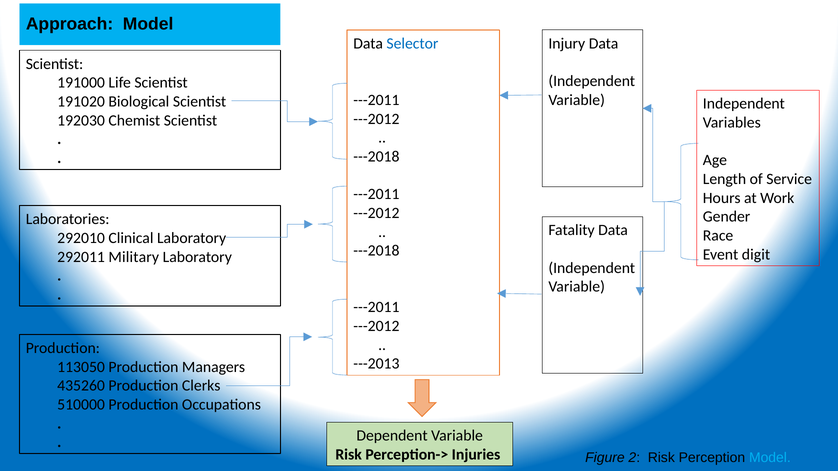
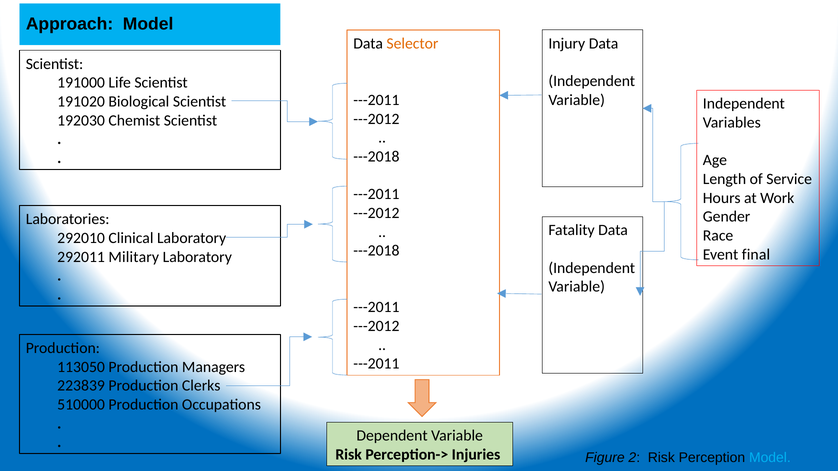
Selector colour: blue -> orange (412, 44)
digit: digit -> final (756, 255)
---2013: ---2013 -> ---2011 (376, 364)
435260: 435260 -> 223839 (81, 386)
